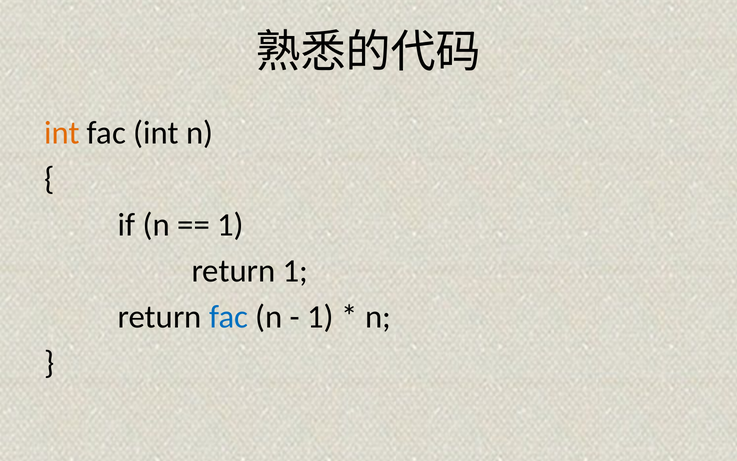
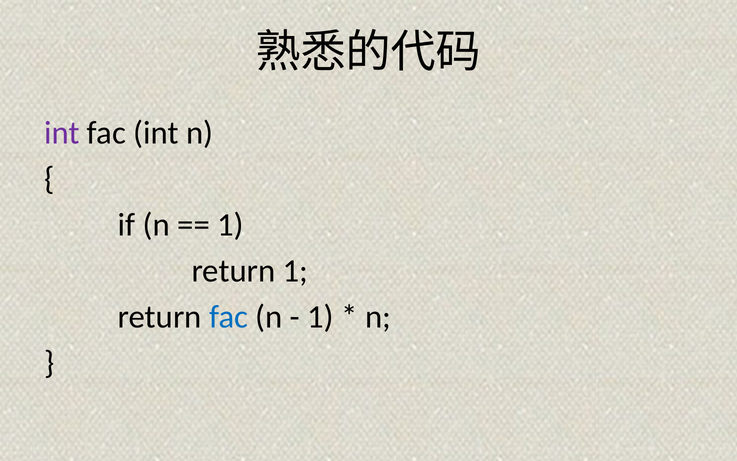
int colour: orange -> purple (62, 133)
